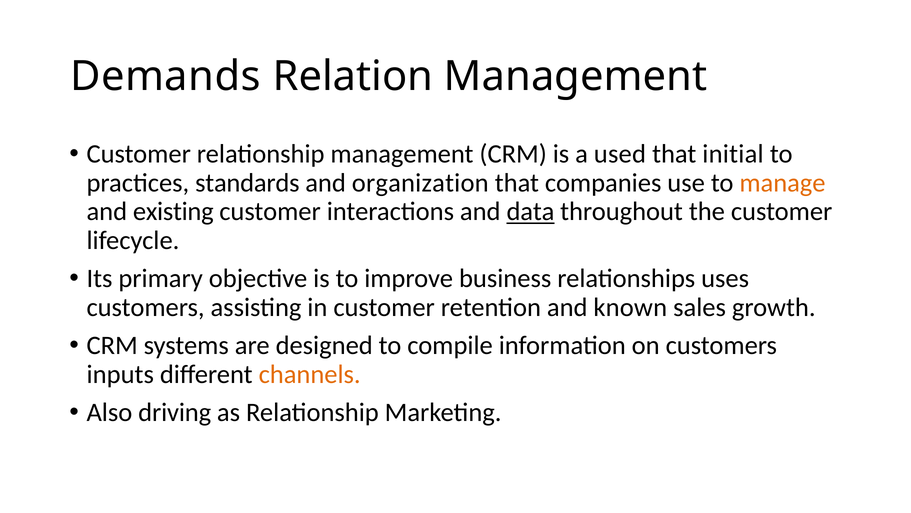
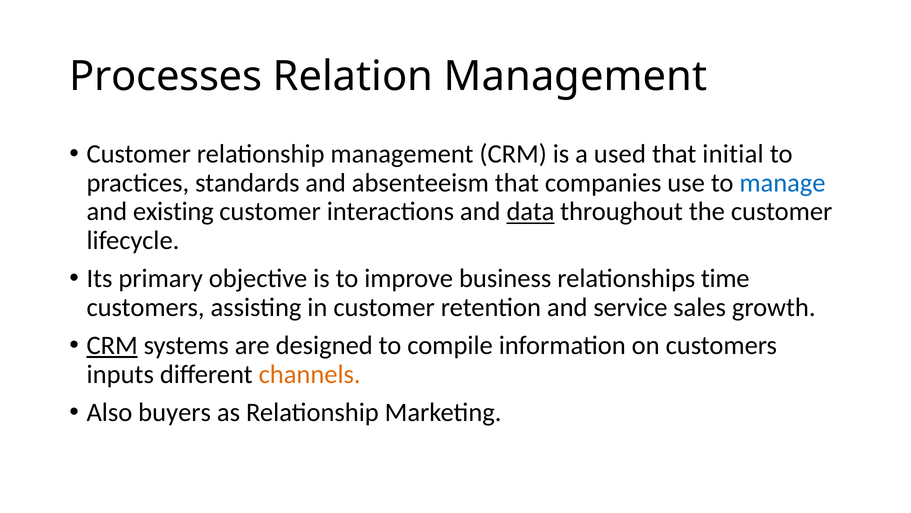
Demands: Demands -> Processes (166, 77)
organization: organization -> absenteeism (420, 183)
manage colour: orange -> blue (782, 183)
uses: uses -> time (725, 278)
known: known -> service (630, 307)
CRM underline: none -> present (112, 345)
driving: driving -> buyers (175, 412)
